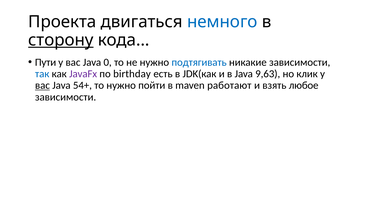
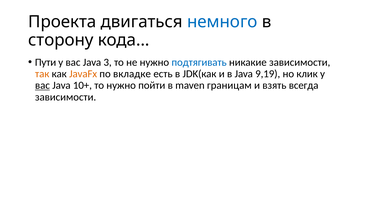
сторону underline: present -> none (61, 40)
0: 0 -> 3 (108, 62)
так colour: blue -> orange (42, 74)
JavaFx colour: purple -> orange (83, 74)
birthday: birthday -> вкладке (132, 74)
9,63: 9,63 -> 9,19 (268, 74)
54+: 54+ -> 10+ (82, 86)
работают: работают -> границам (229, 86)
любое: любое -> всегда (304, 86)
